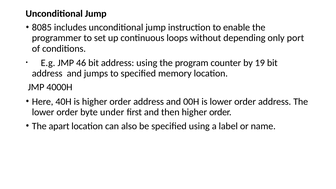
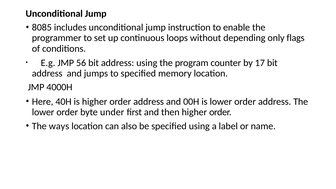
port: port -> flags (296, 38)
46: 46 -> 56 (81, 63)
19: 19 -> 17 (260, 63)
apart: apart -> ways (59, 126)
